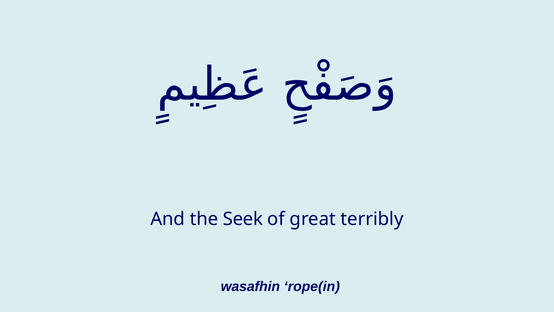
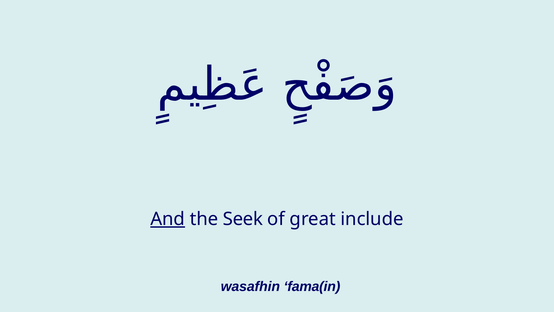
And underline: none -> present (168, 219)
terribly: terribly -> include (372, 219)
rope(in: rope(in -> fama(in (312, 286)
